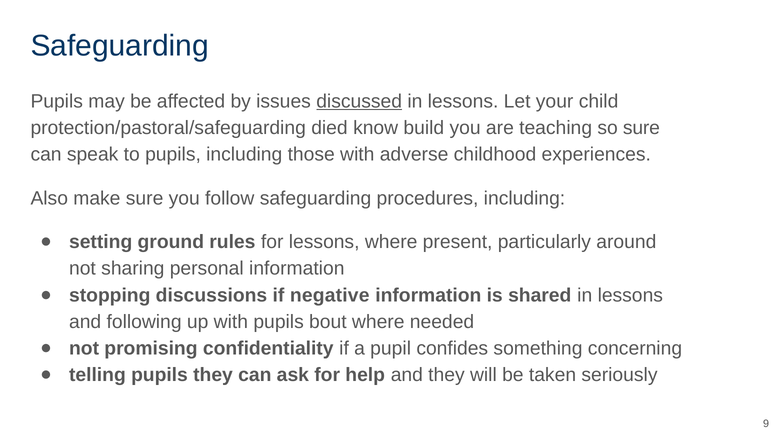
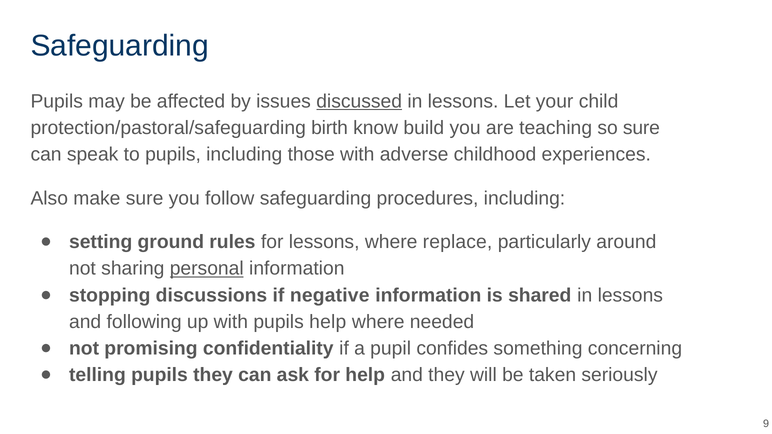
died: died -> birth (330, 128)
present: present -> replace (458, 242)
personal underline: none -> present (207, 269)
pupils bout: bout -> help (328, 322)
